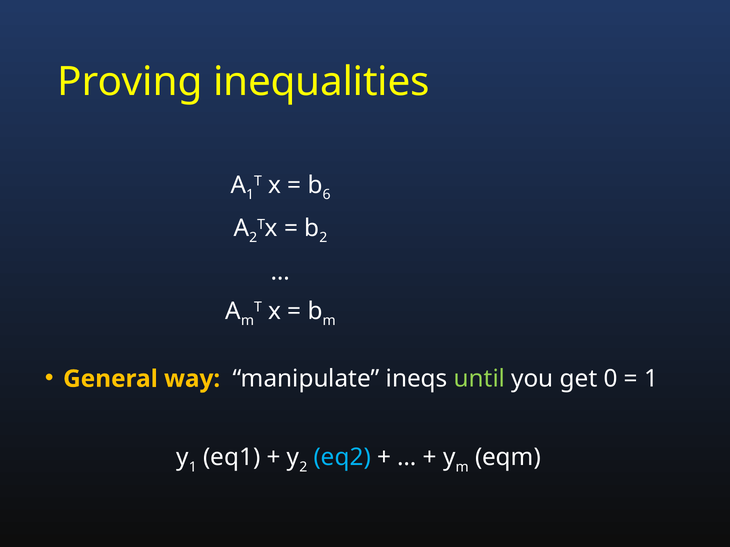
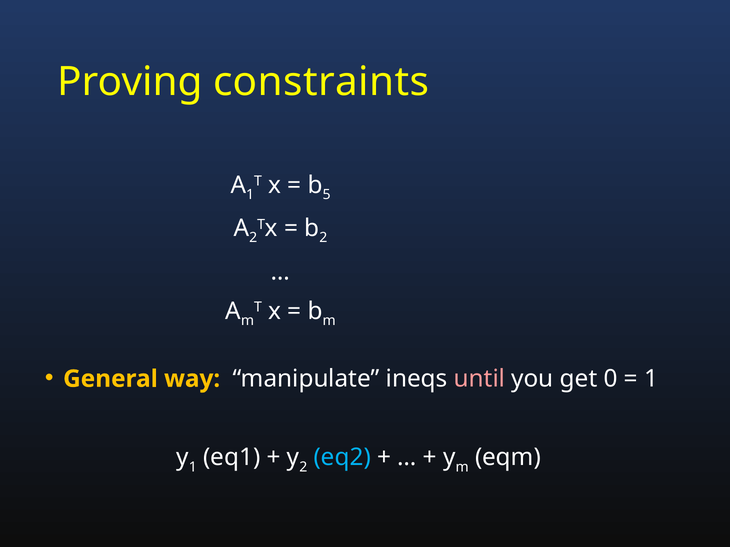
inequalities: inequalities -> constraints (321, 82)
6: 6 -> 5 (327, 195)
until colour: light green -> pink (479, 379)
